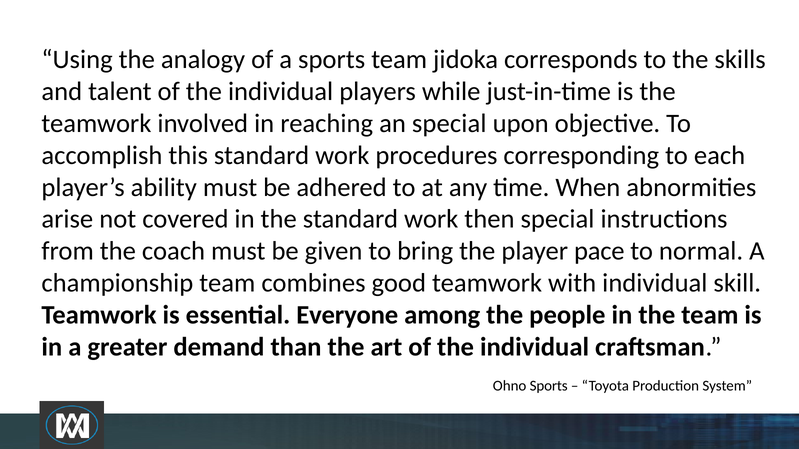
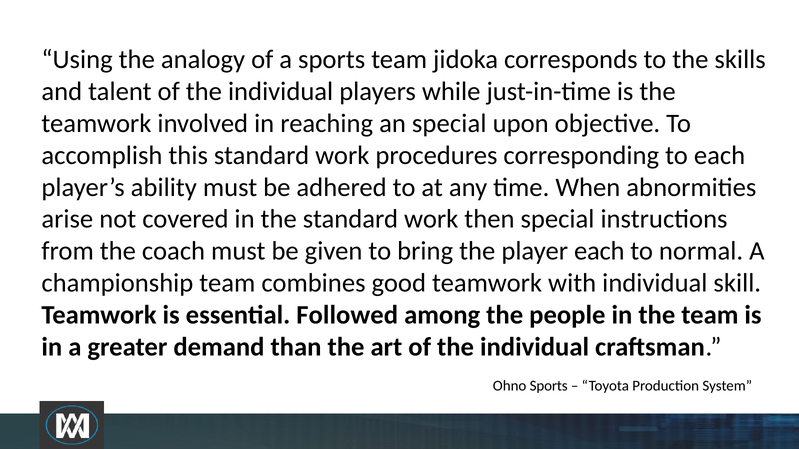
player pace: pace -> each (599, 251)
Everyone: Everyone -> Followed (347, 315)
